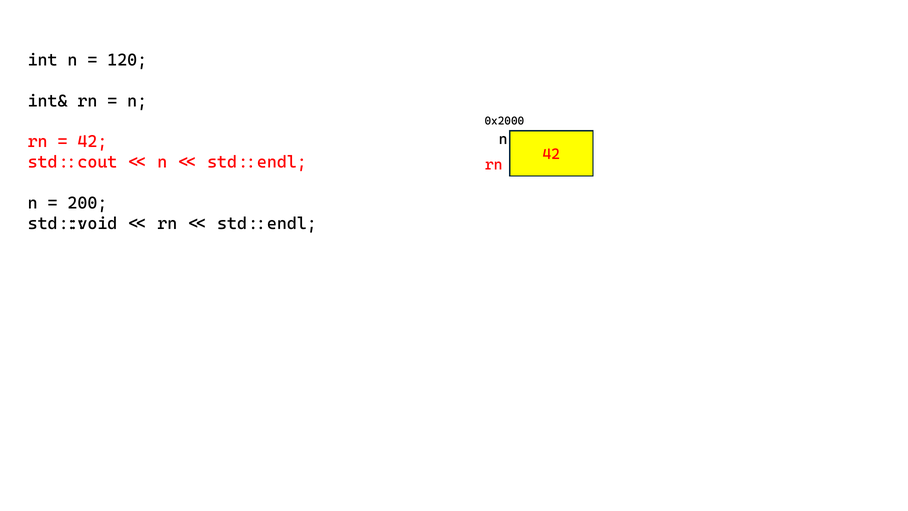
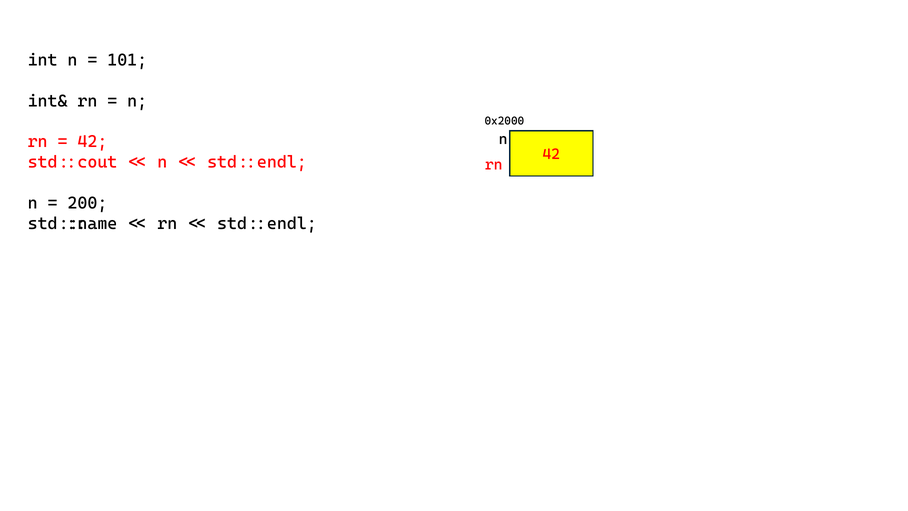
120: 120 -> 101 (127, 60)
std::void: std::void -> std::name (73, 224)
